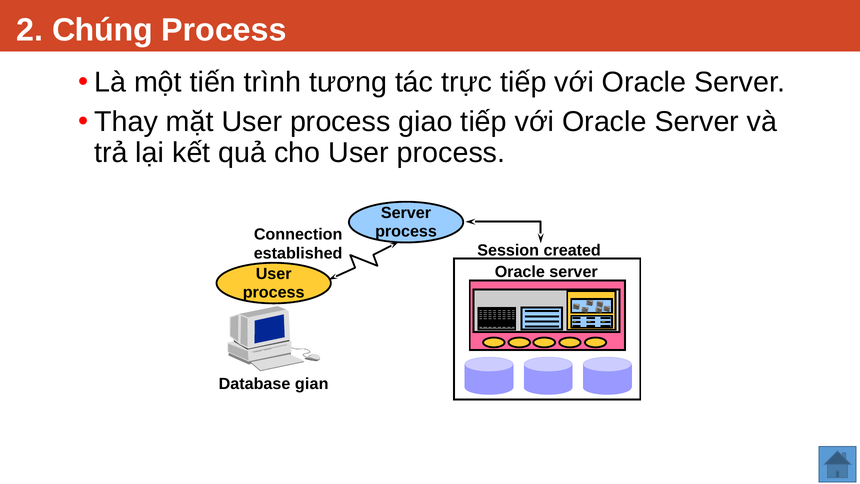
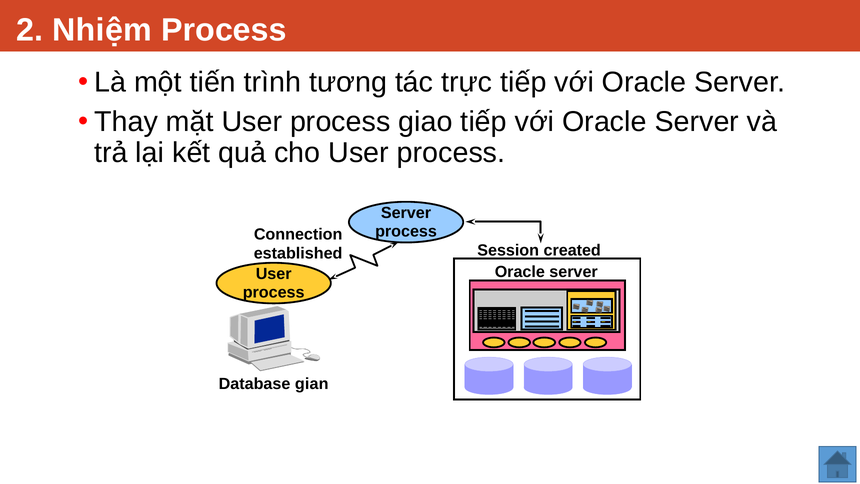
Chúng: Chúng -> Nhiệm (102, 30)
